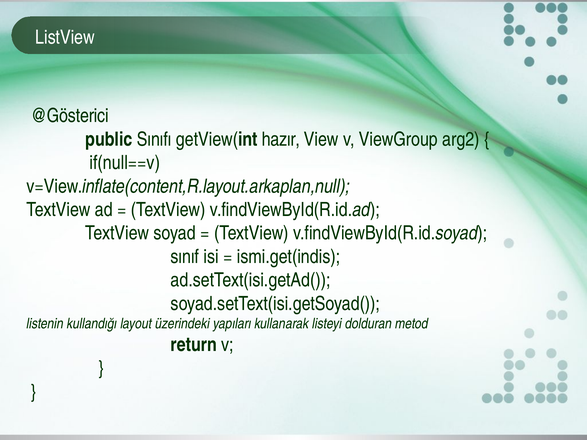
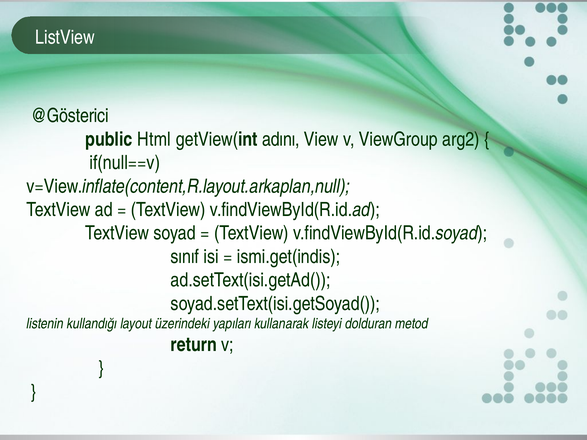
Sınıfı: Sınıfı -> Html (154, 139)
hazır: hazır -> adını (281, 139)
